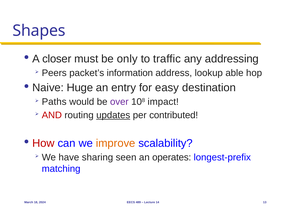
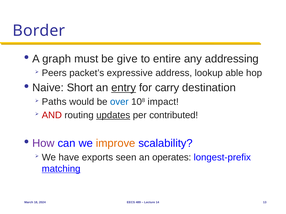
Shapes: Shapes -> Border (39, 31)
closer: closer -> graph (57, 59)
only: only -> give (127, 59)
traffic: traffic -> entire (167, 59)
information: information -> expressive (130, 73)
Huge: Huge -> Short (80, 88)
entry underline: none -> present (124, 88)
easy: easy -> carry (167, 88)
over colour: purple -> blue (119, 102)
How colour: red -> purple (43, 143)
sharing: sharing -> exports (97, 158)
matching underline: none -> present (61, 169)
